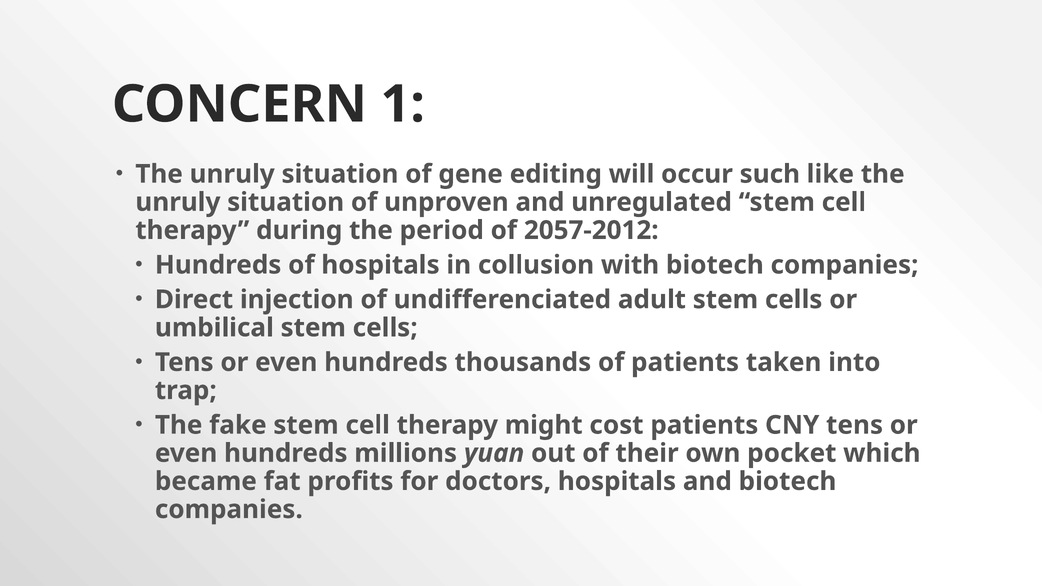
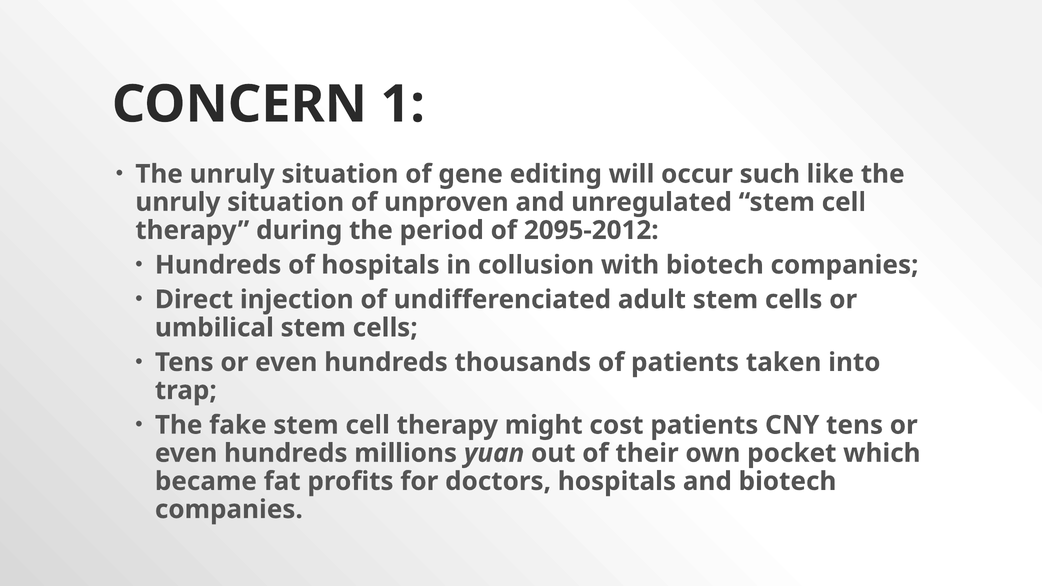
2057-2012: 2057-2012 -> 2095-2012 (591, 230)
